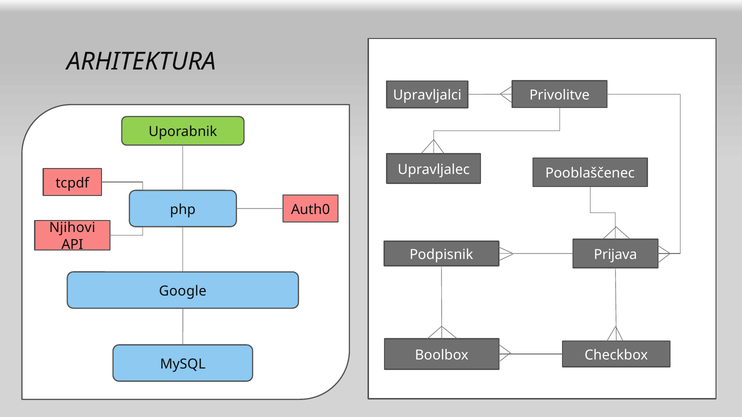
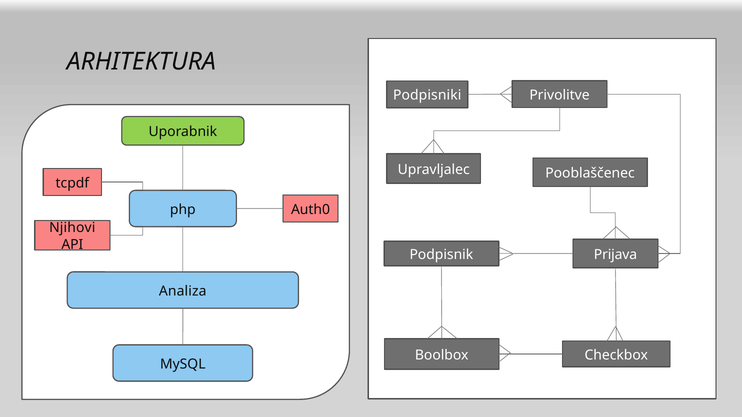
Upravljalci: Upravljalci -> Podpisniki (427, 95)
Google: Google -> Analiza (183, 291)
